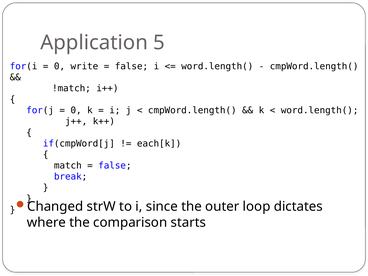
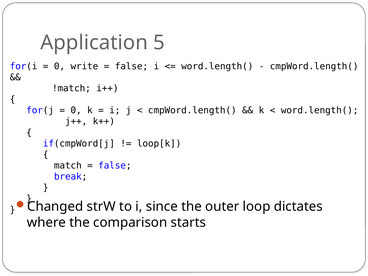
each[k: each[k -> loop[k (159, 144)
